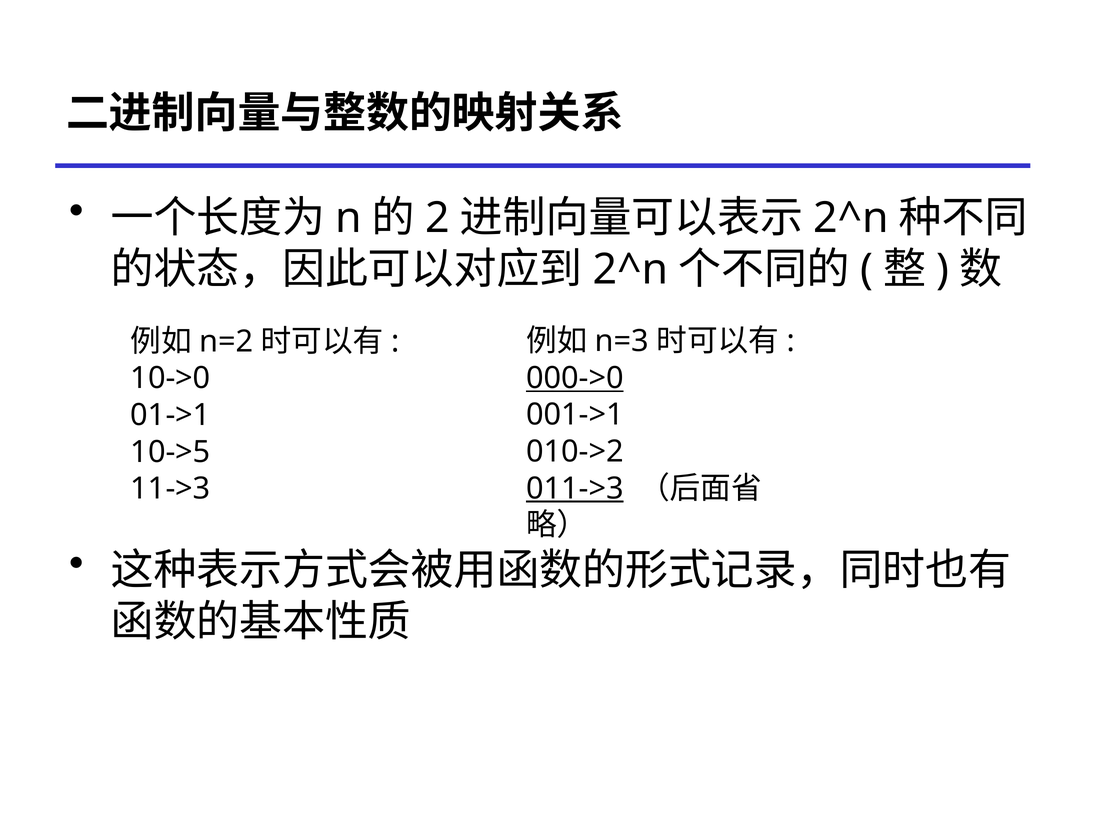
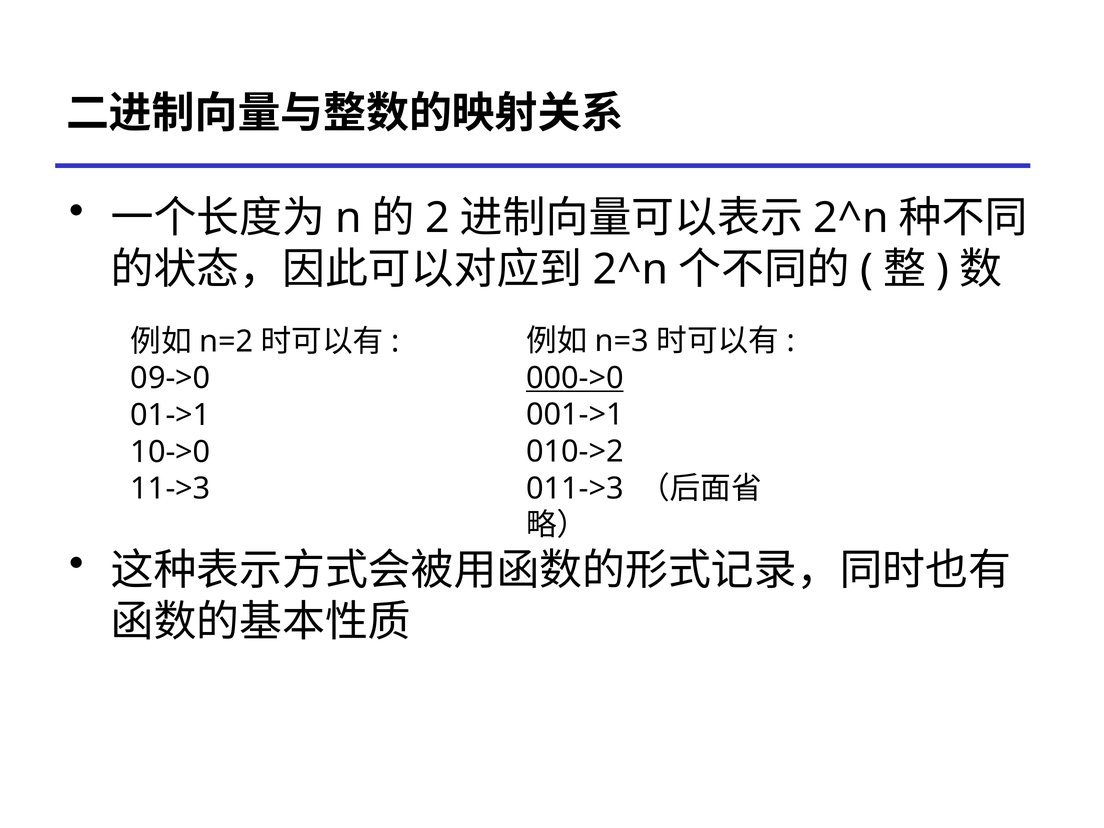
10->0: 10->0 -> 09->0 (171, 378)
10->5: 10->5 -> 10->0 (171, 452)
011->3 underline: present -> none (575, 488)
